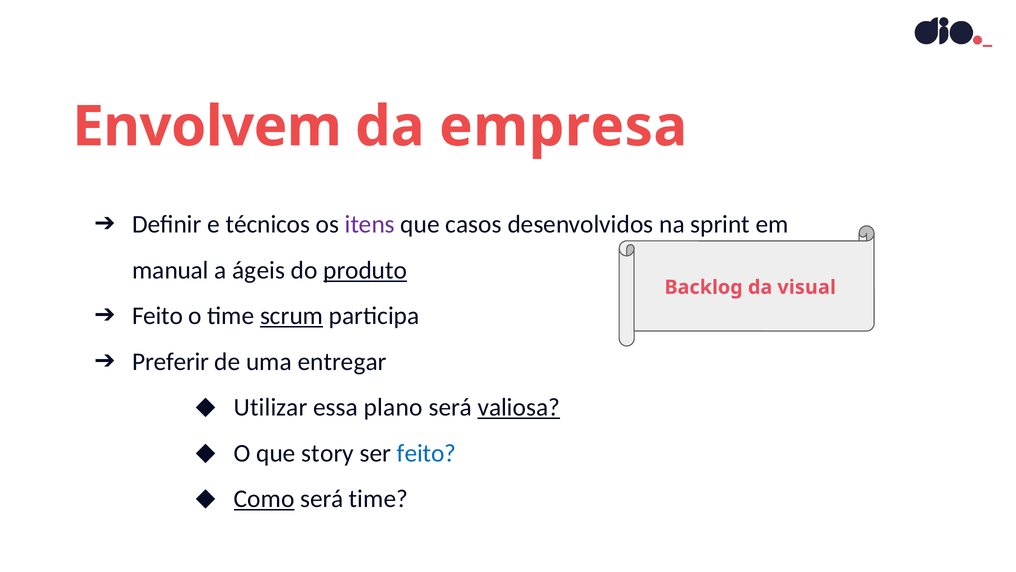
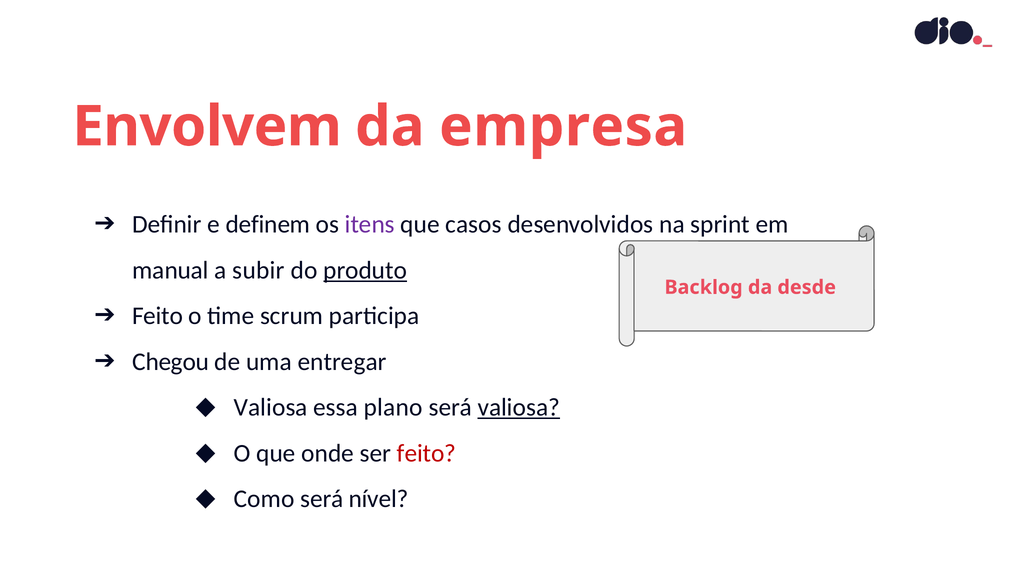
técnicos: técnicos -> definem (268, 224)
ágeis: ágeis -> subir (259, 270)
visual: visual -> desde (807, 287)
scrum underline: present -> none (292, 316)
Preferir: Preferir -> Chegou (171, 361)
Utilizar: Utilizar -> Valiosa (271, 407)
story: story -> onde (328, 453)
feito colour: blue -> red (426, 453)
Como underline: present -> none (264, 499)
será time: time -> nível (379, 499)
